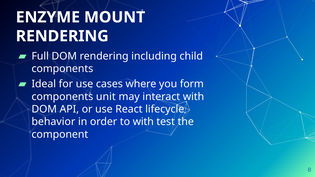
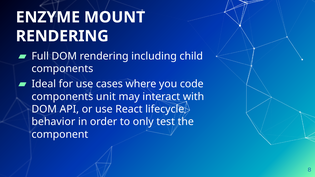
form: form -> code (192, 84)
to with: with -> only (143, 122)
